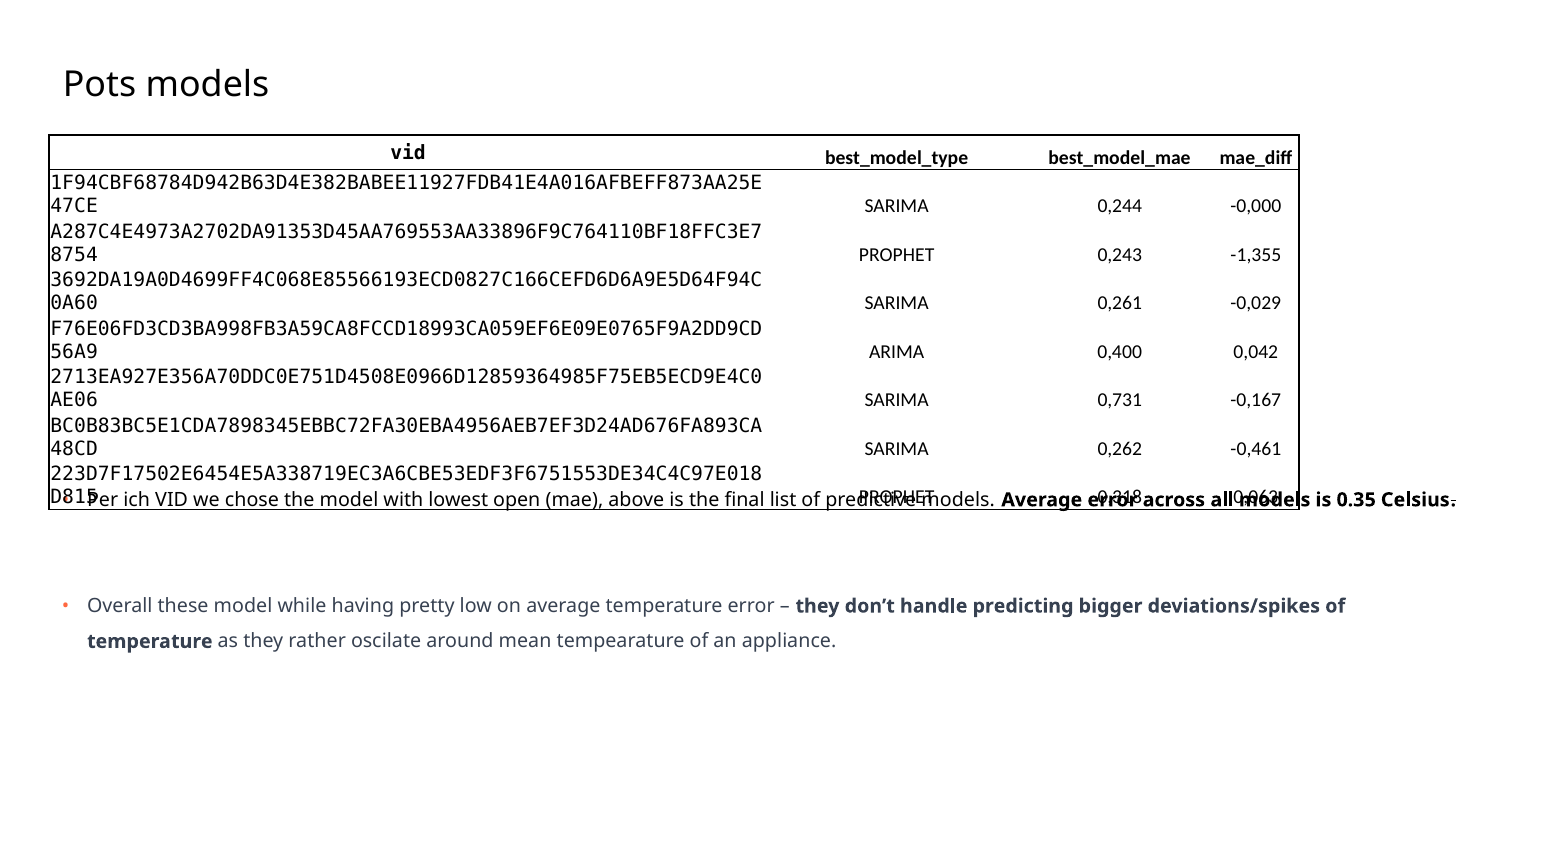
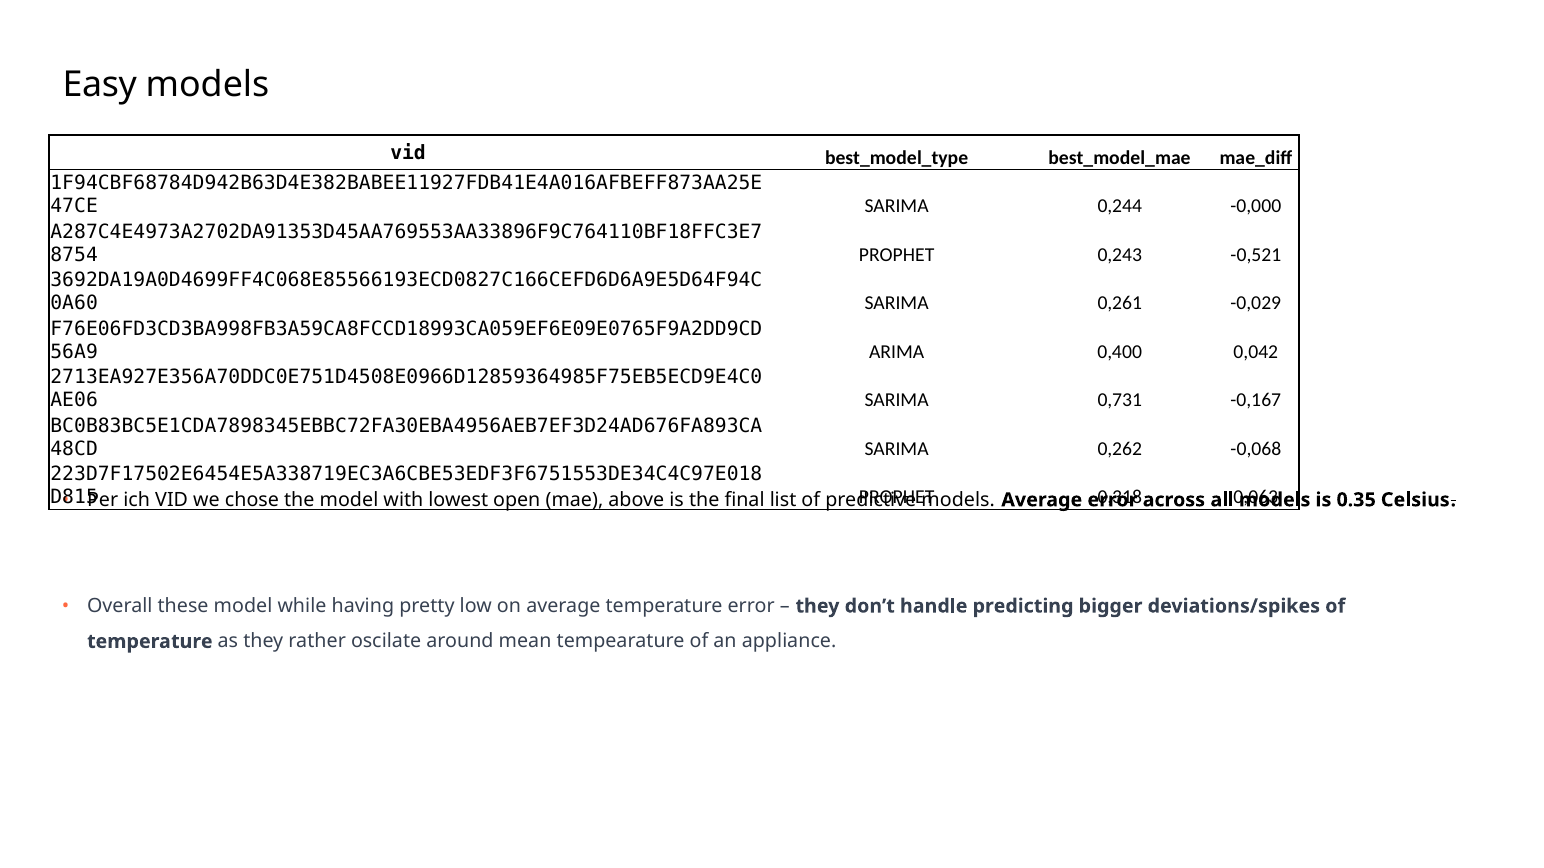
Pots: Pots -> Easy (100, 85)
-1,355: -1,355 -> -0,521 (1256, 255)
-0,461: -0,461 -> -0,068 (1256, 449)
